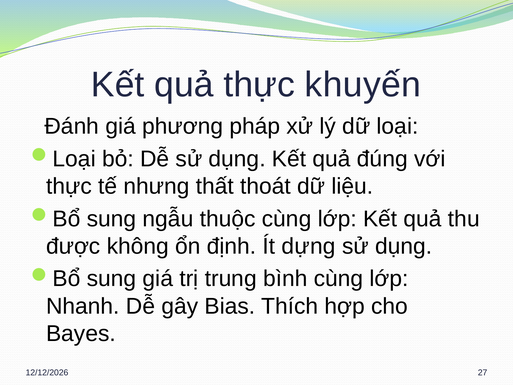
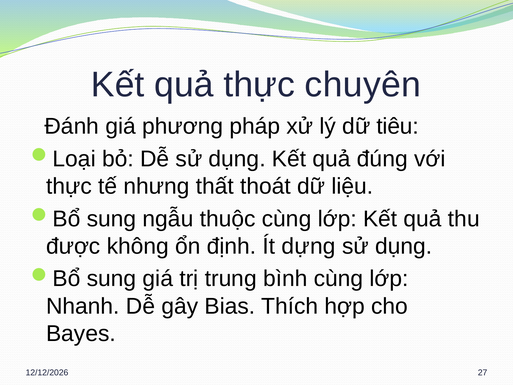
khuyến: khuyến -> chuyên (363, 85)
loại: loại -> tiêu (398, 126)
